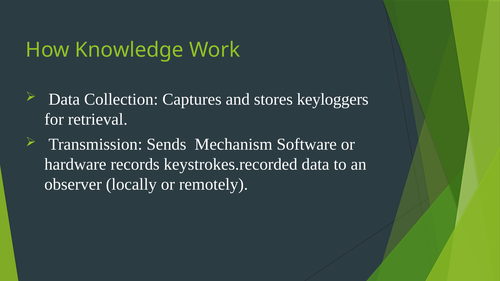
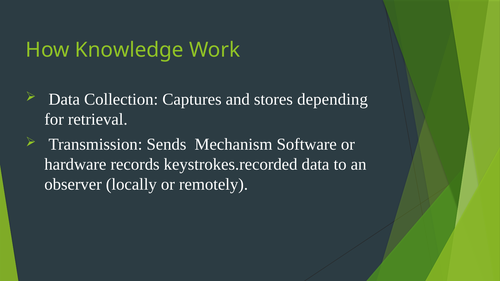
keyloggers: keyloggers -> depending (333, 99)
